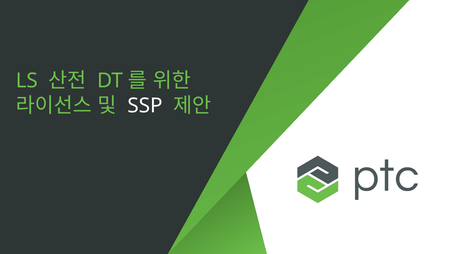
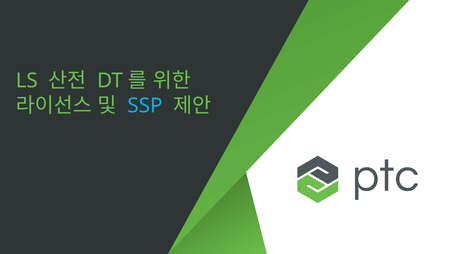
SSP colour: white -> light blue (145, 105)
